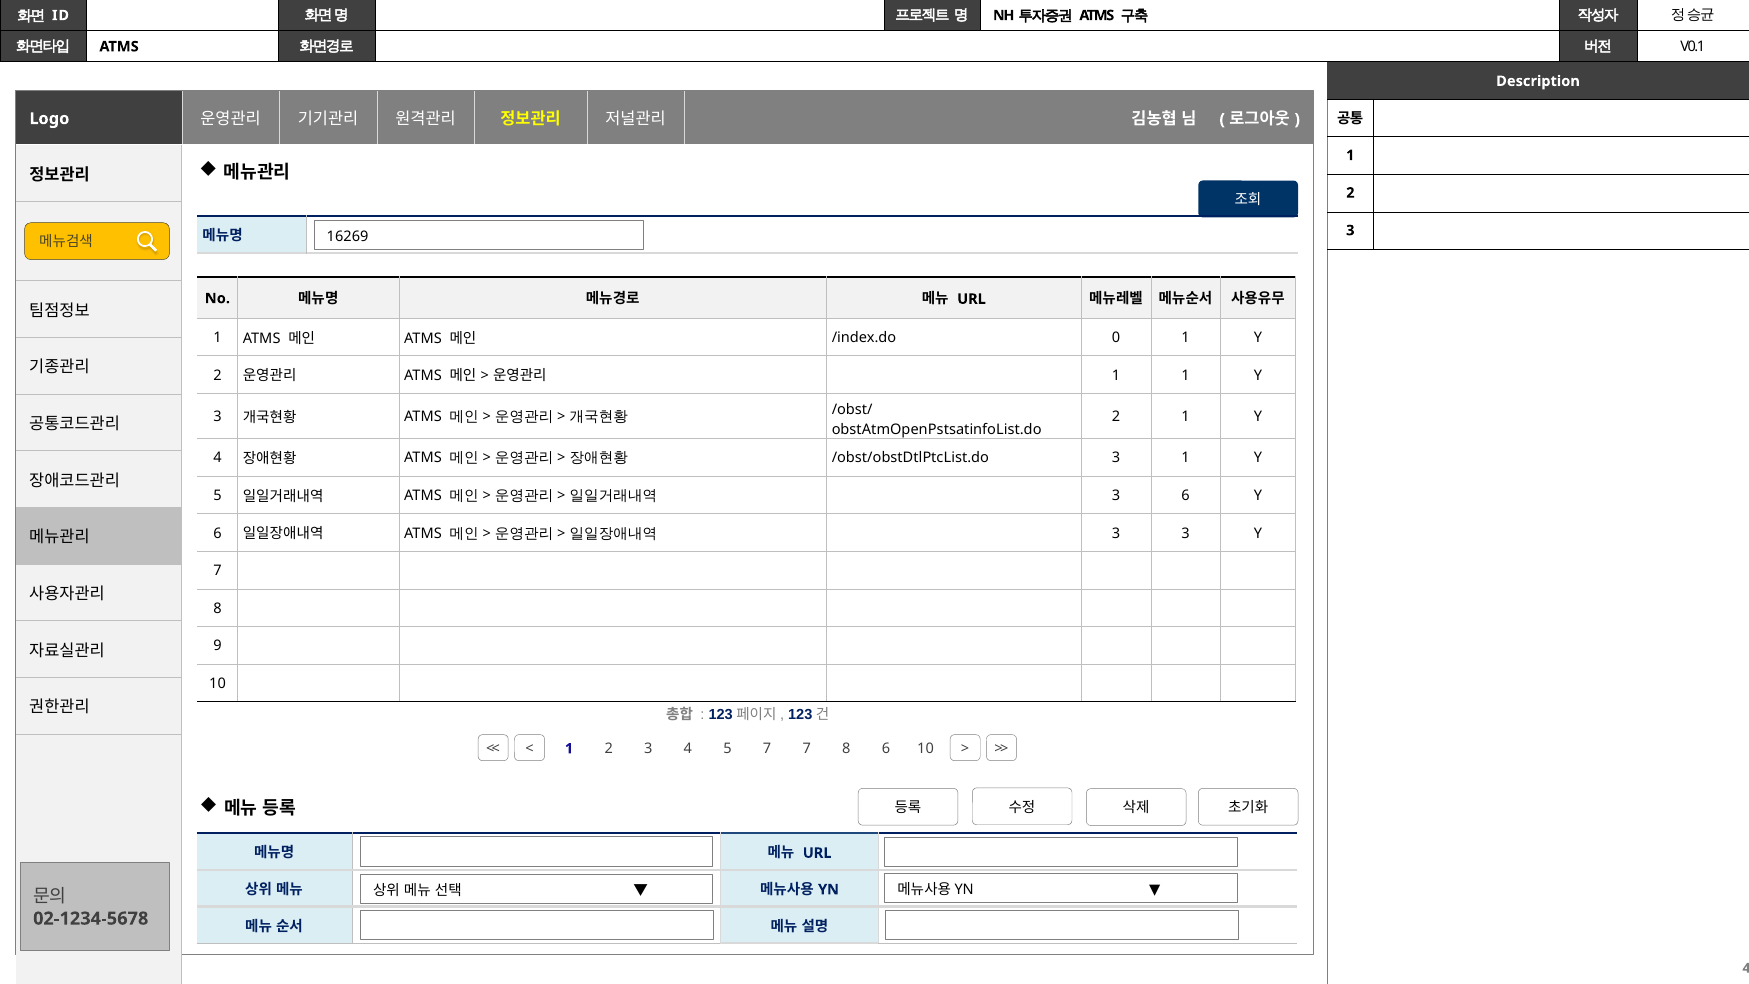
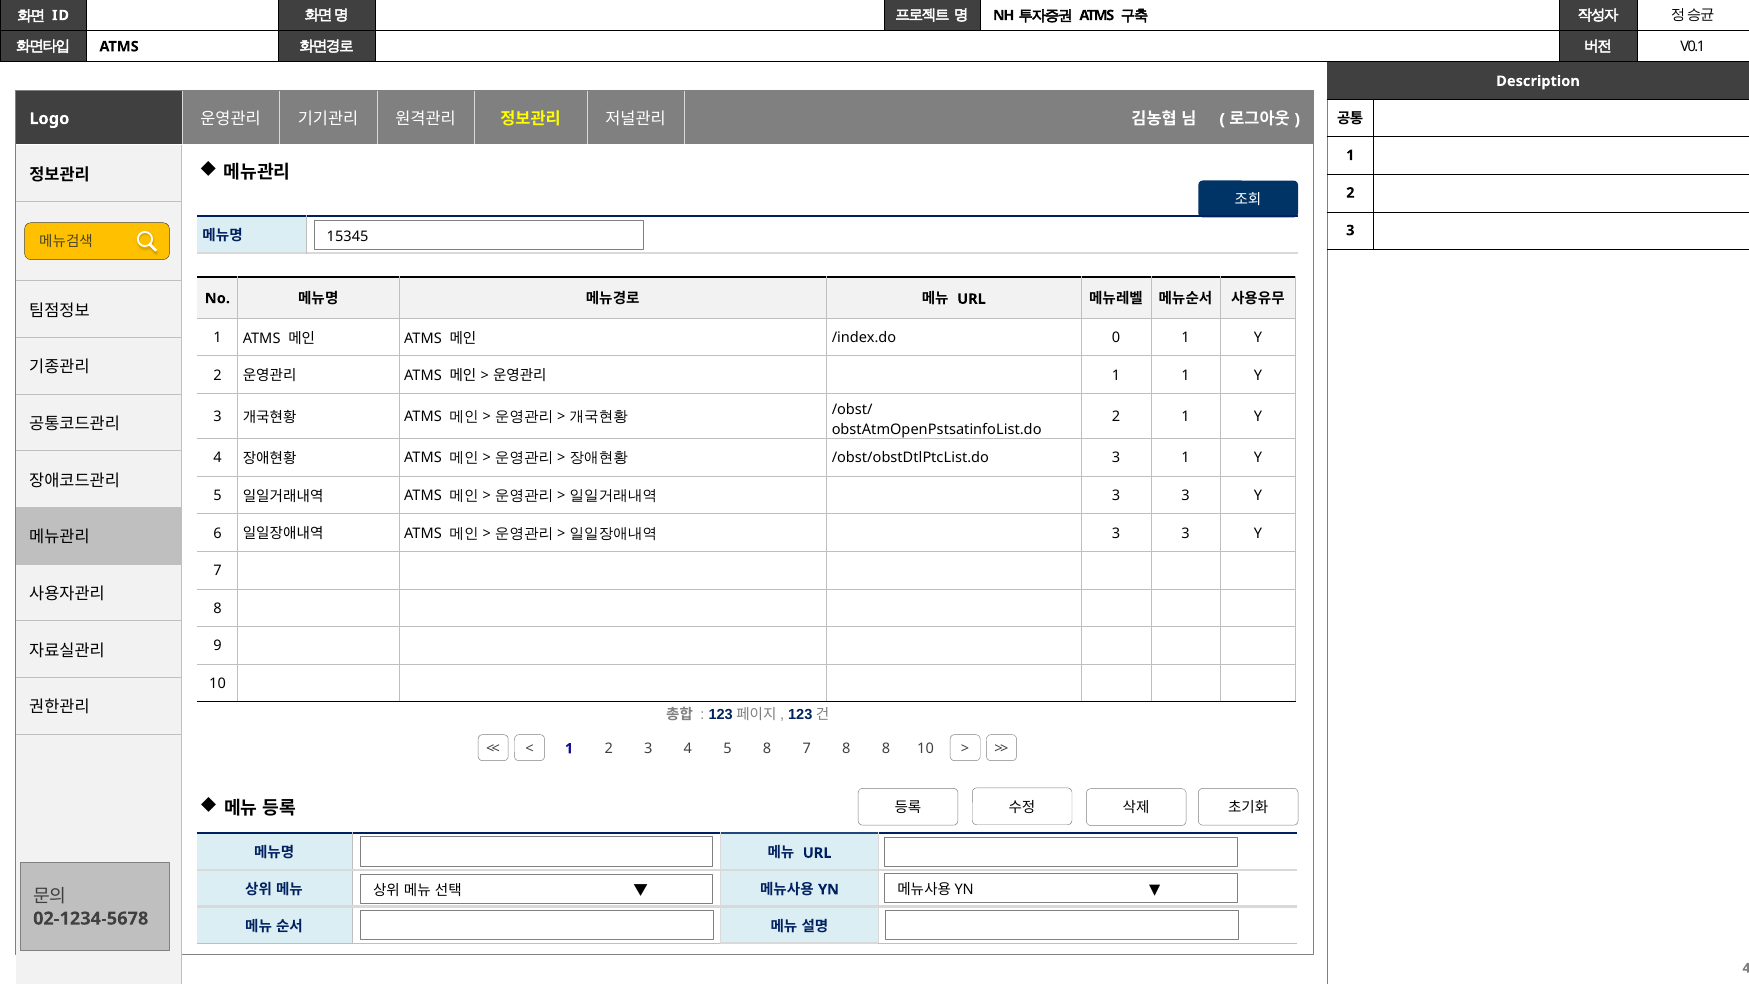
16269: 16269 -> 15345 (348, 237)
6: 6 -> 3 (1186, 496)
5 7: 7 -> 8 (767, 749)
8 6: 6 -> 8 (886, 749)
